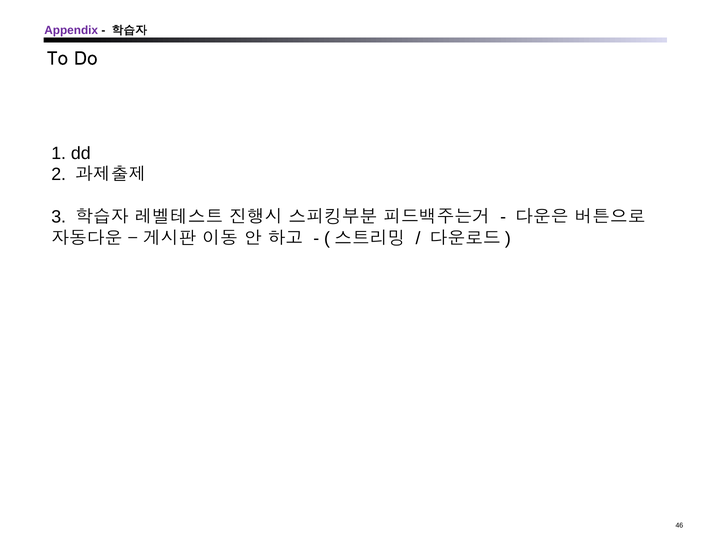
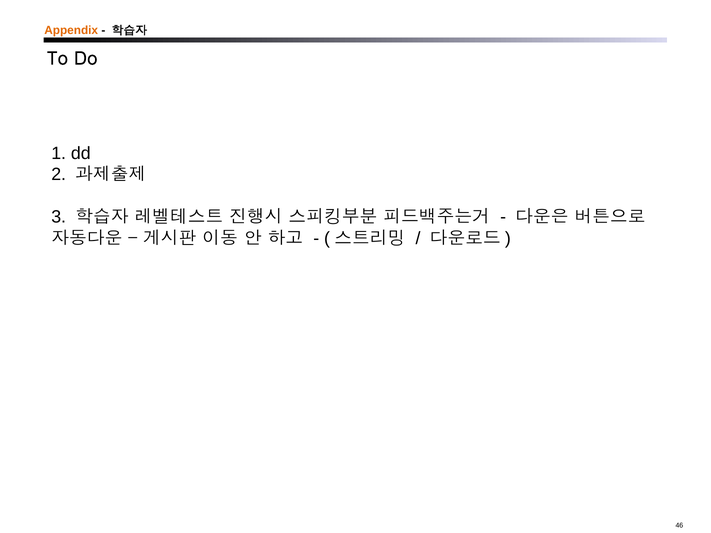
Appendix colour: purple -> orange (71, 31)
